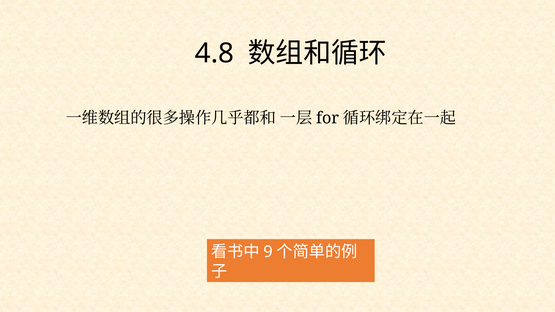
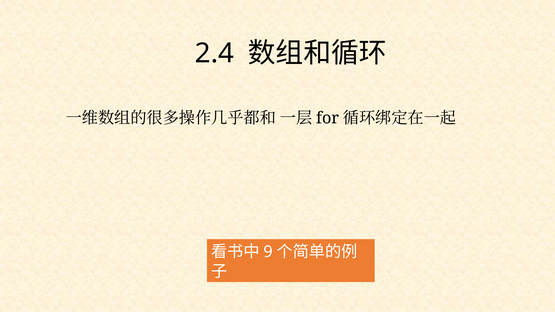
4.8: 4.8 -> 2.4 (214, 53)
